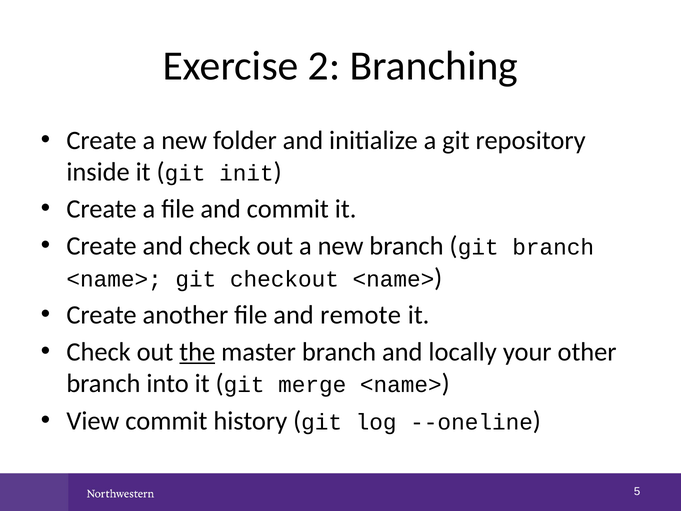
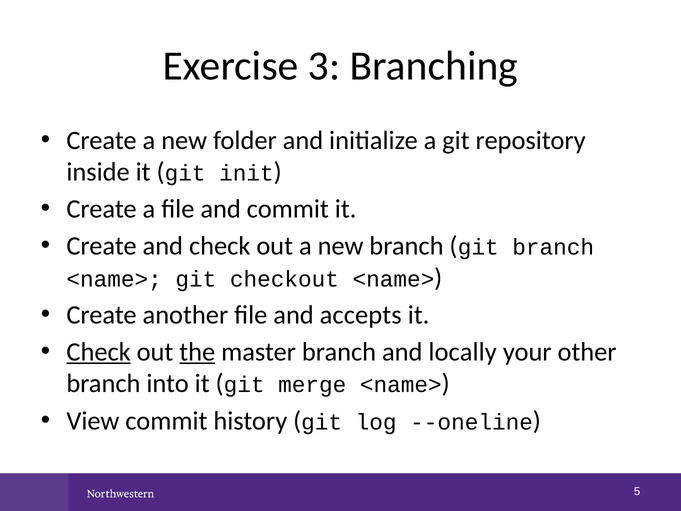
2: 2 -> 3 (324, 66)
remote: remote -> accepts (361, 315)
Check underline: none -> present (99, 352)
